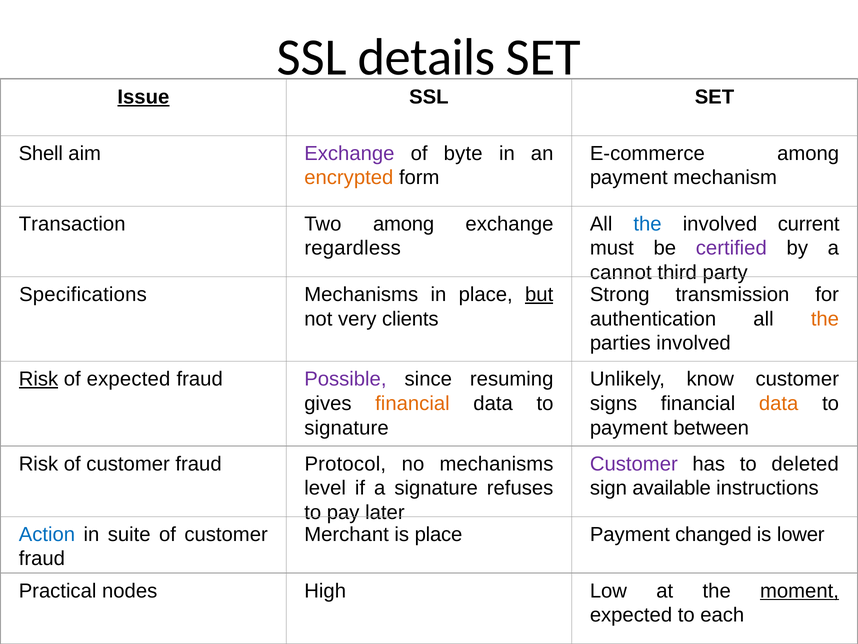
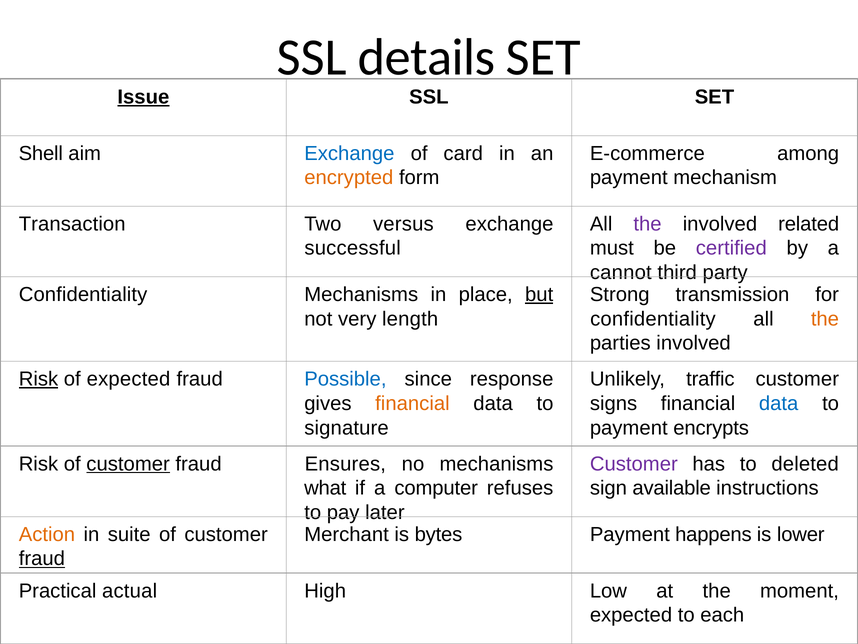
Exchange colour: purple -> blue (349, 153)
byte: byte -> card (463, 153)
Two among: among -> versus (403, 224)
the colour: blue -> purple (648, 224)
current: current -> related (809, 224)
regardless: regardless -> successful (353, 248)
Specifications: Specifications -> Confidentiality (83, 294)
clients: clients -> length (410, 319)
authentication: authentication -> confidentiality (653, 319)
Possible colour: purple -> blue (345, 379)
resuming: resuming -> response (512, 379)
know: know -> traffic (710, 379)
data colour: orange -> blue (779, 403)
between: between -> encrypts (711, 427)
customer underline: none -> present (128, 463)
Protocol: Protocol -> Ensures (345, 463)
level: level -> what (325, 488)
a signature: signature -> computer (436, 488)
Action colour: blue -> orange (47, 534)
is place: place -> bytes (438, 534)
changed: changed -> happens (713, 534)
fraud underline: none -> present (42, 558)
nodes: nodes -> actual (130, 590)
moment underline: present -> none (799, 590)
